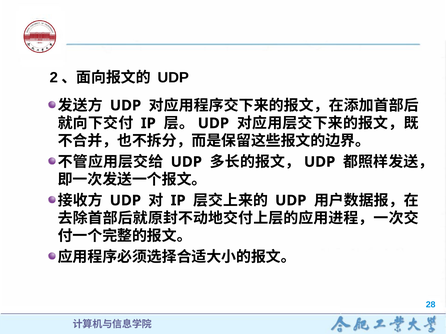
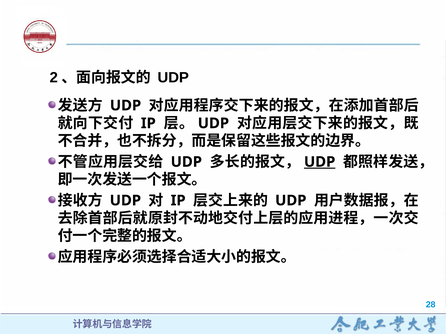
UDP underline: none -> present (320, 162)
